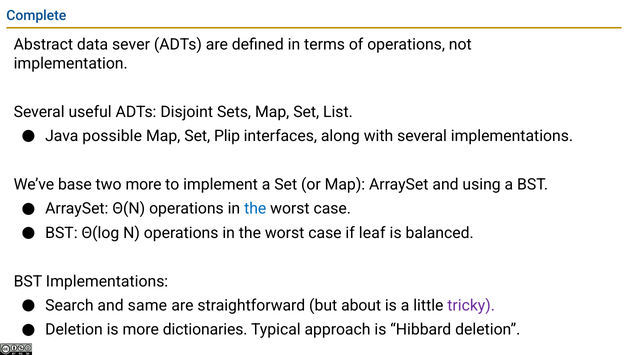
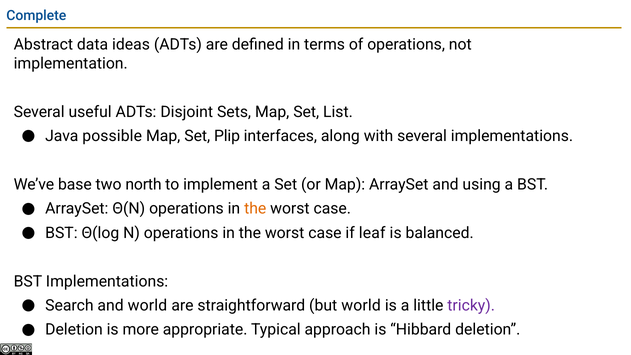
sever: sever -> ideas (131, 45)
two more: more -> north (144, 185)
the colour: blue -> orange (255, 209)
and same: same -> world (147, 306)
but about: about -> world (361, 306)
dictionaries: dictionaries -> appropriate (205, 330)
